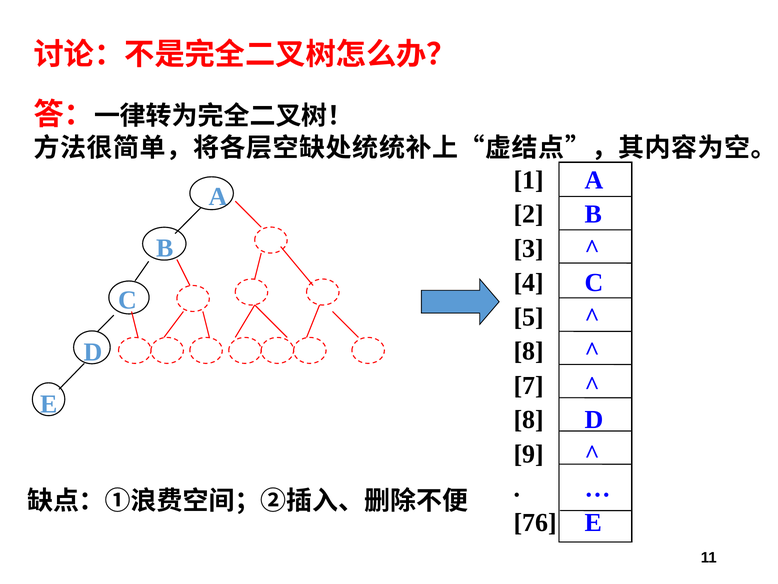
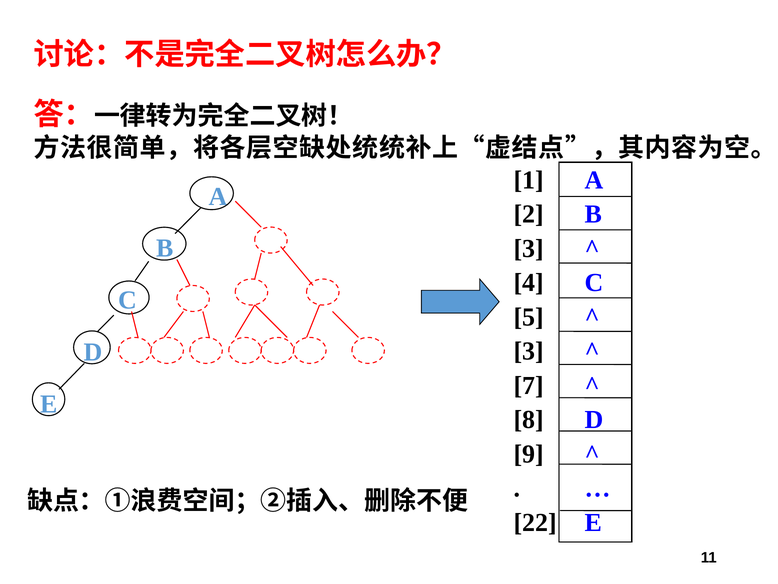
8: 8 -> 3 (529, 351)
76: 76 -> 22 (535, 522)
